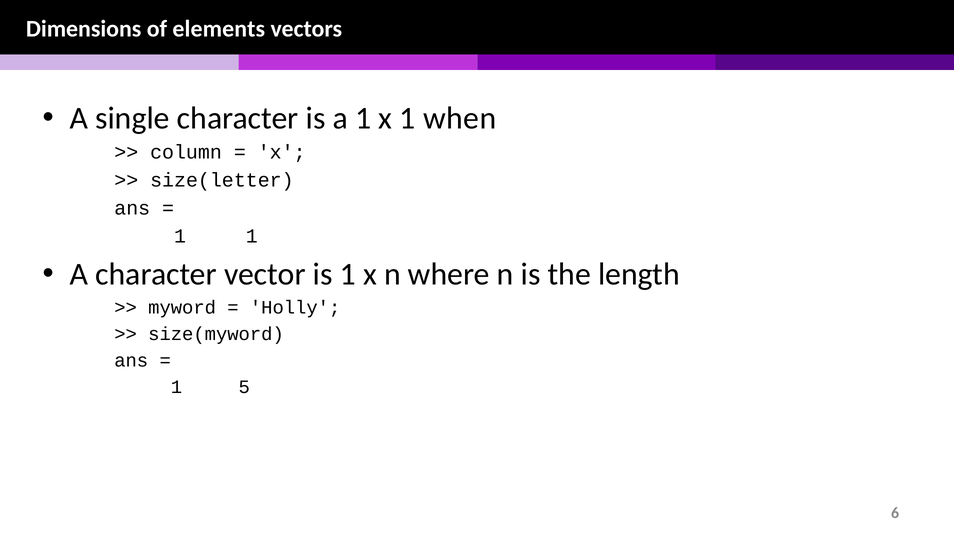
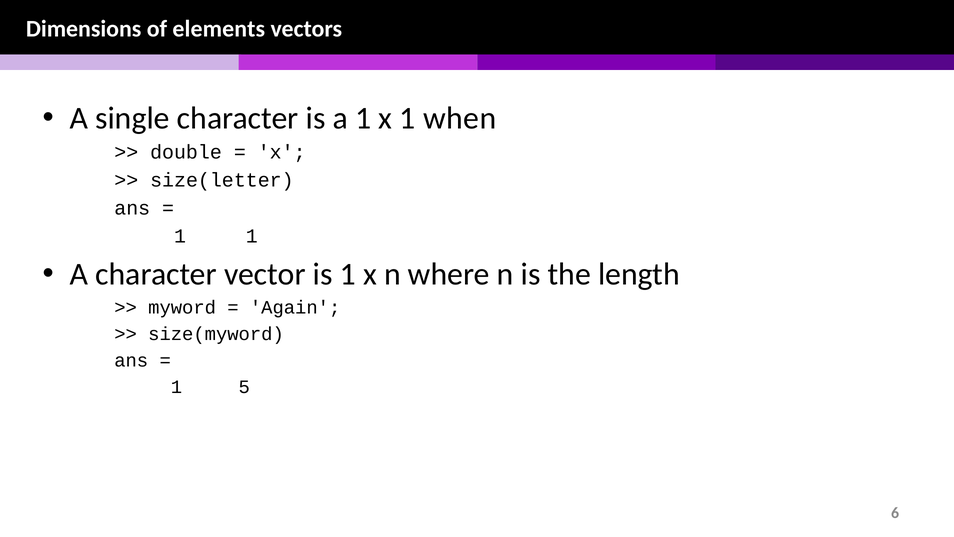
column: column -> double (186, 152)
Holly: Holly -> Again (295, 307)
